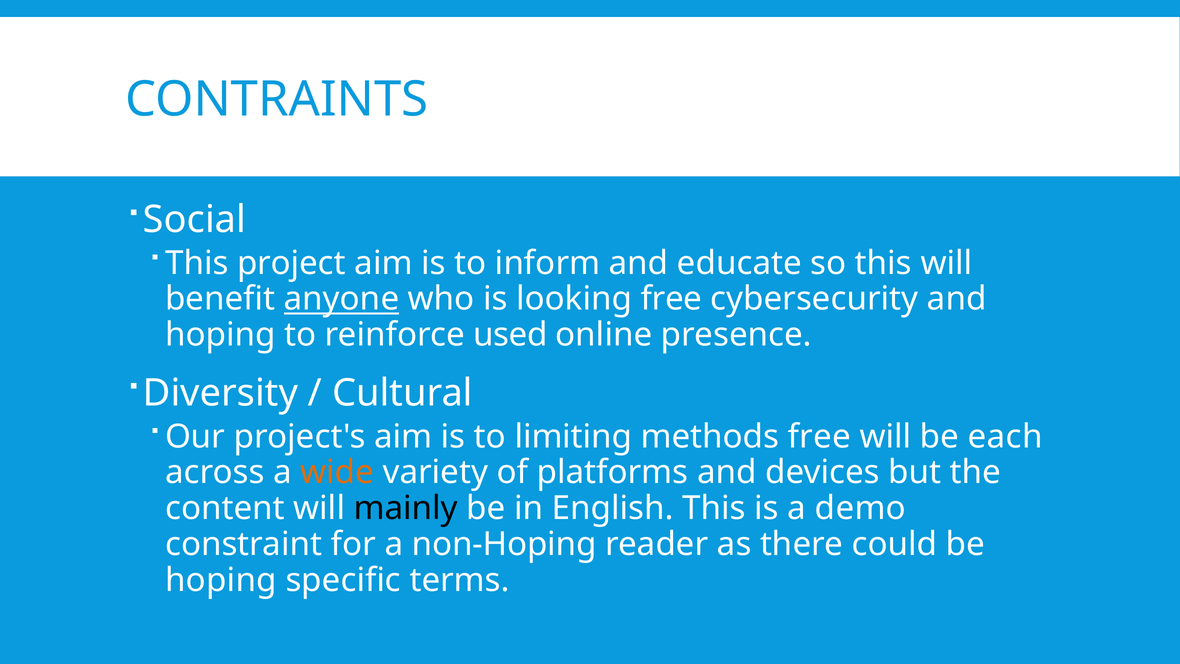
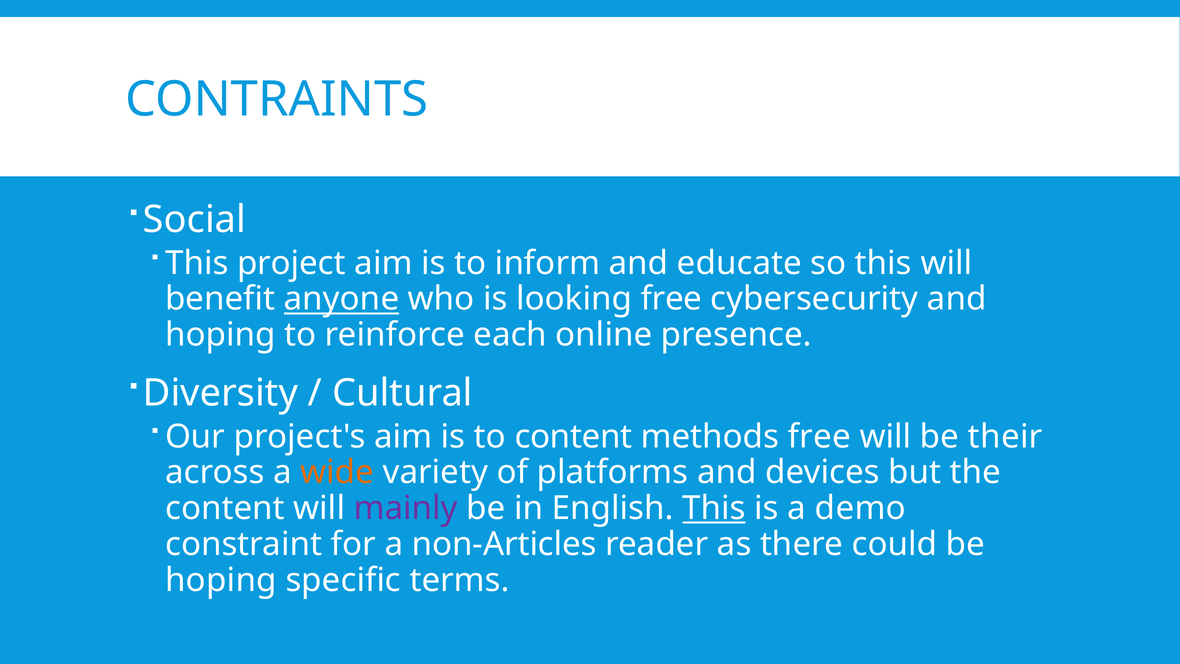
used: used -> each (510, 335)
to limiting: limiting -> content (573, 436)
each: each -> their (1005, 436)
mainly colour: black -> purple (406, 508)
This underline: none -> present (714, 508)
non-Hoping: non-Hoping -> non-Articles (504, 544)
